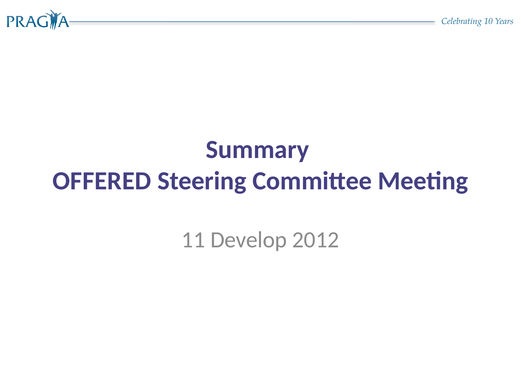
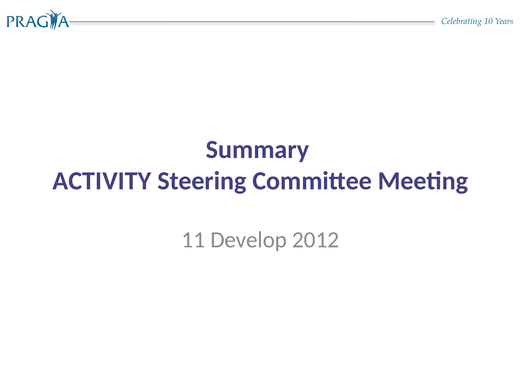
OFFERED: OFFERED -> ACTIVITY (102, 181)
